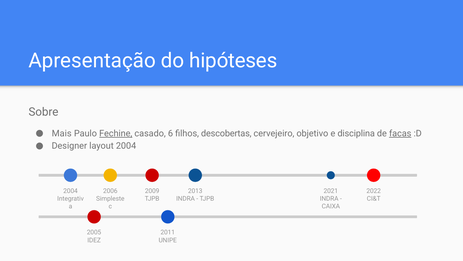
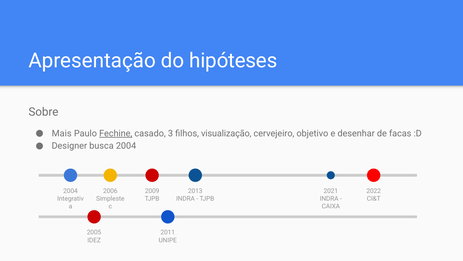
6: 6 -> 3 (170, 133)
descobertas: descobertas -> visualização (226, 133)
disciplina: disciplina -> desenhar (356, 133)
facas underline: present -> none (400, 133)
layout: layout -> busca (101, 146)
